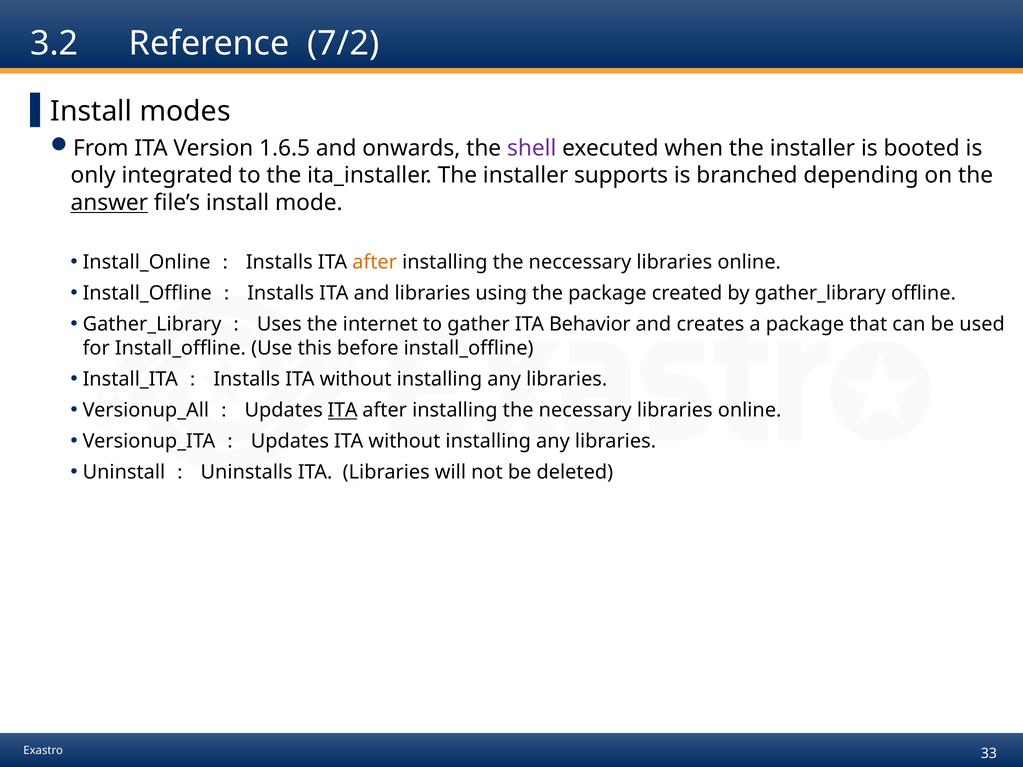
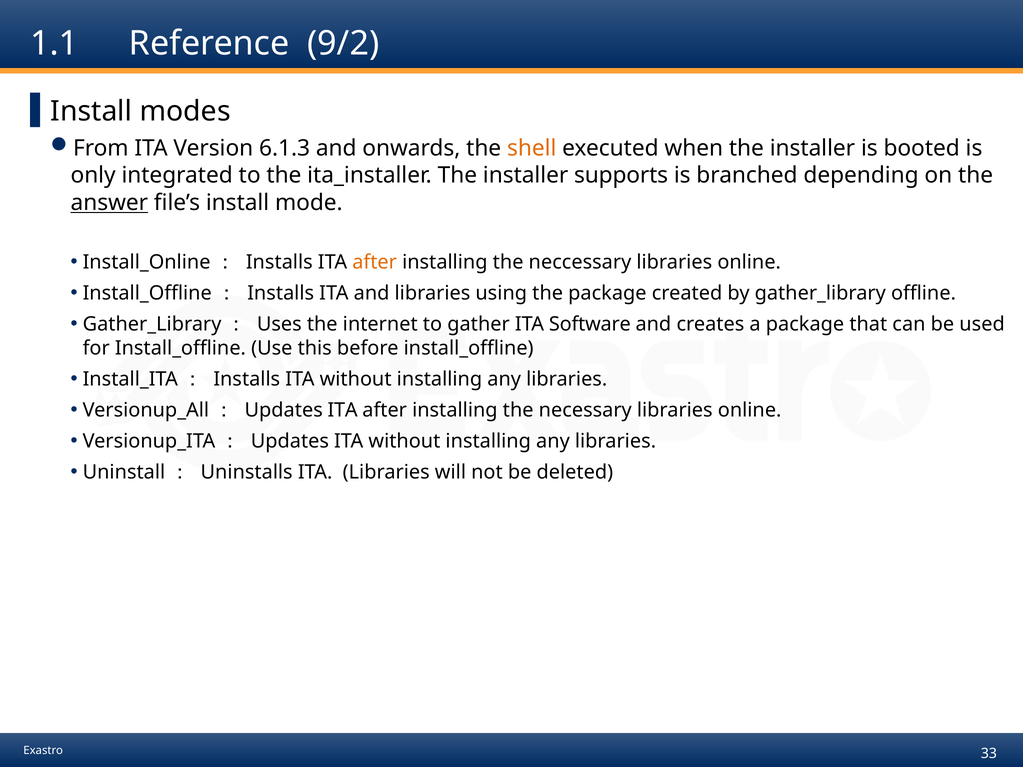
3.2: 3.2 -> 1.1 (54, 43)
7/2: 7/2 -> 9/2 (343, 43)
1.6.5: 1.6.5 -> 6.1.3 (285, 148)
shell colour: purple -> orange (532, 148)
Behavior: Behavior -> Software (590, 324)
ITA underline: present -> none (343, 410)
